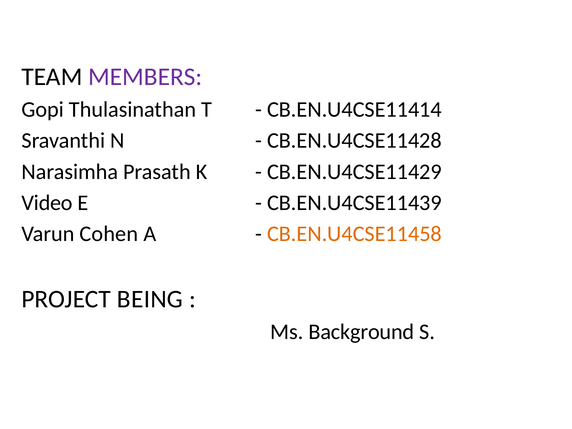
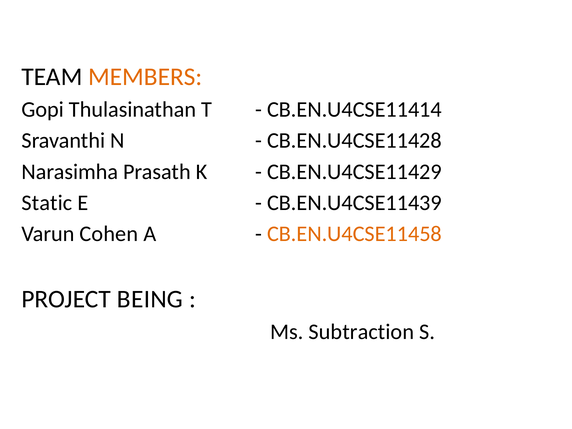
MEMBERS colour: purple -> orange (145, 77)
Video: Video -> Static (47, 203)
Background: Background -> Subtraction (361, 332)
